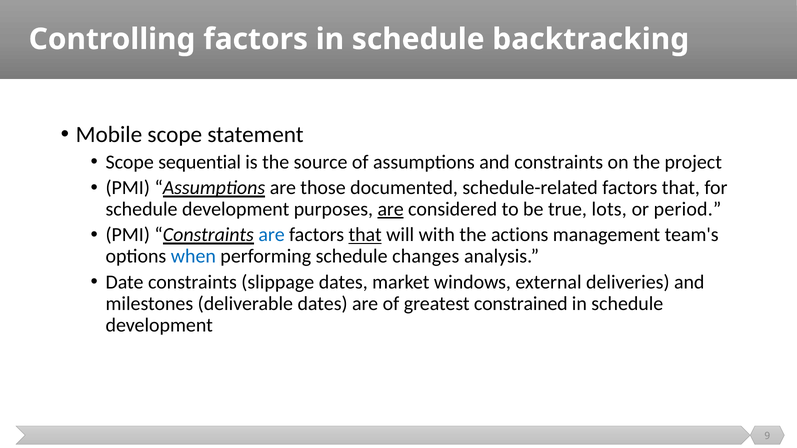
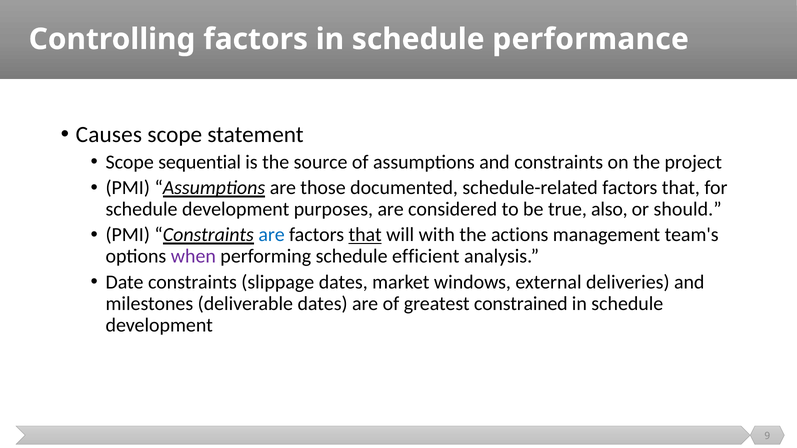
backtracking: backtracking -> performance (591, 39)
Mobile: Mobile -> Causes (109, 135)
are underline: present -> none (391, 209)
lots: lots -> also (609, 209)
period: period -> should (688, 209)
when colour: blue -> purple (193, 257)
changes: changes -> efficient (426, 257)
